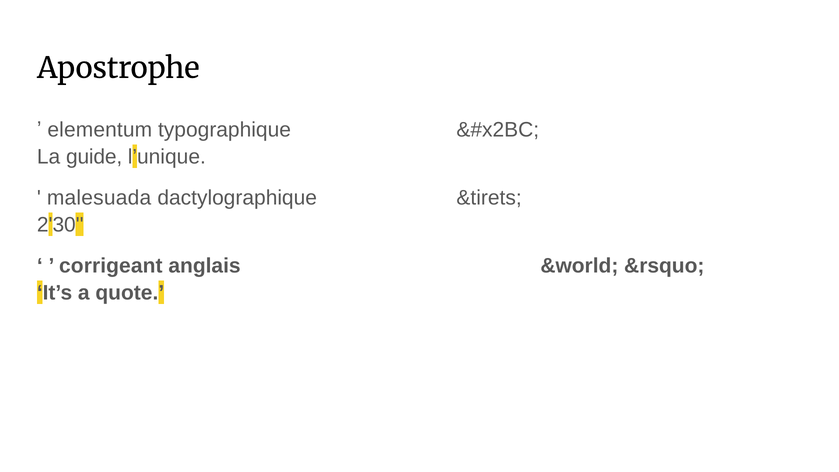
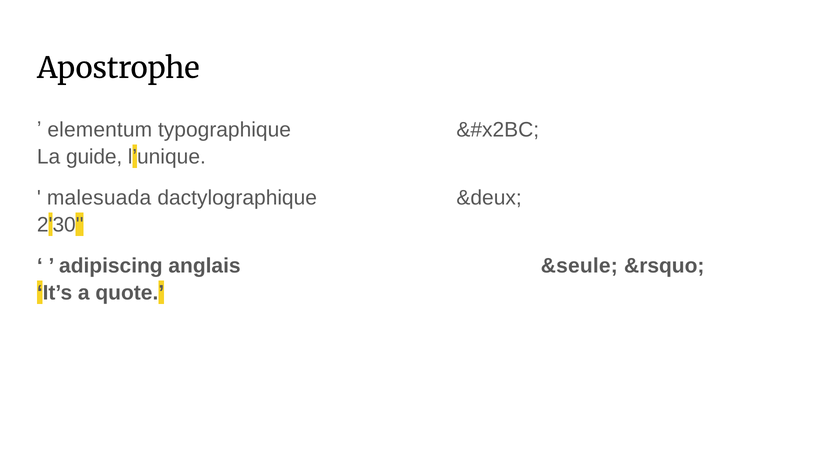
&tirets: &tirets -> &deux (489, 198)
corrigeant: corrigeant -> adipiscing (111, 266)
&world: &world -> &seule (579, 266)
